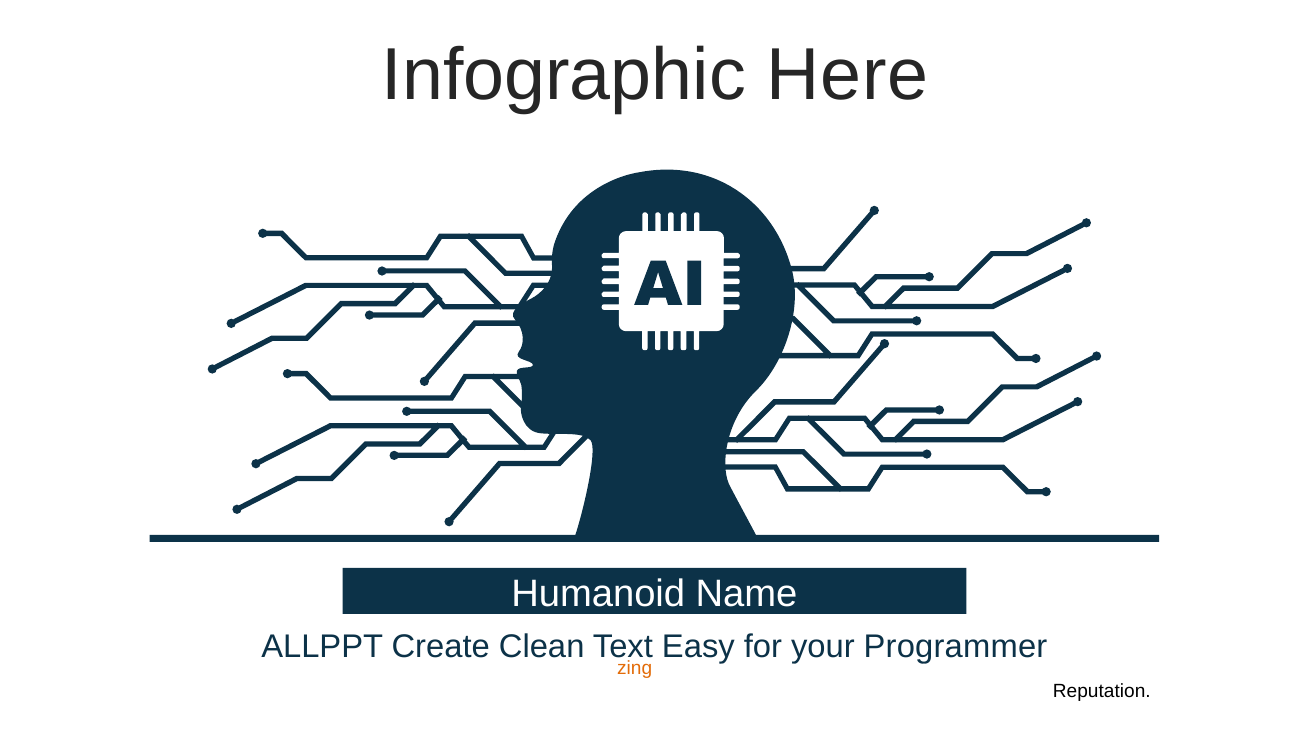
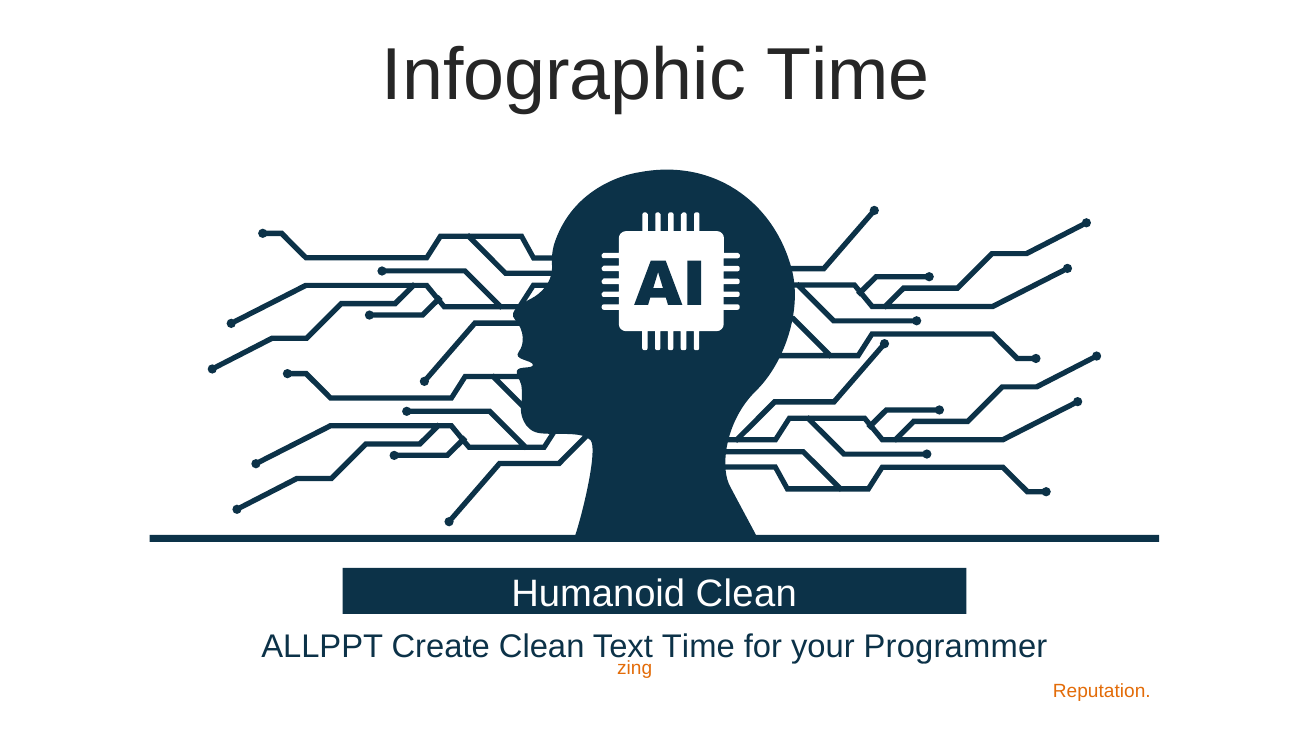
Infographic Here: Here -> Time (848, 75)
Humanoid Name: Name -> Clean (746, 594)
Text Easy: Easy -> Time (698, 647)
Reputation colour: black -> orange (1102, 692)
